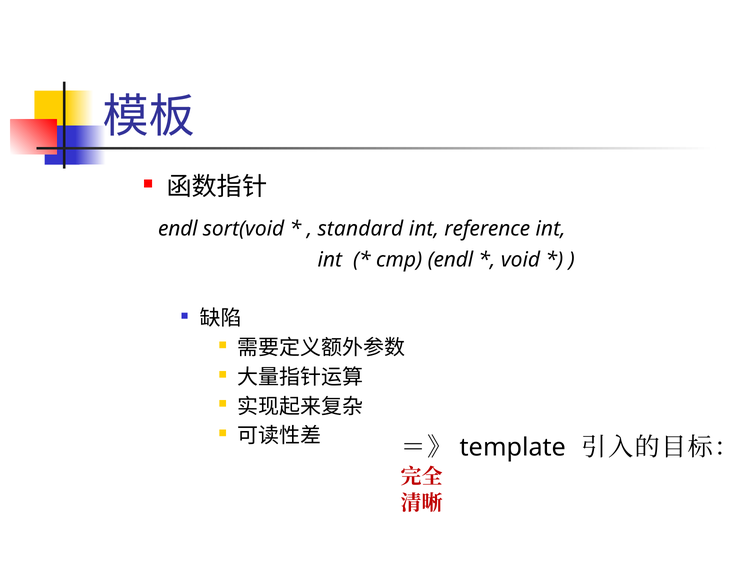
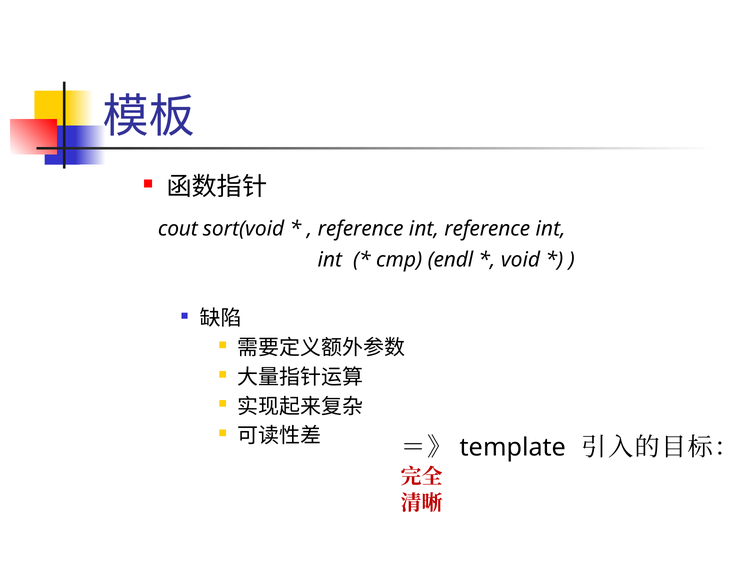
endl: endl -> cout (178, 229)
standard: standard -> reference (361, 229)
